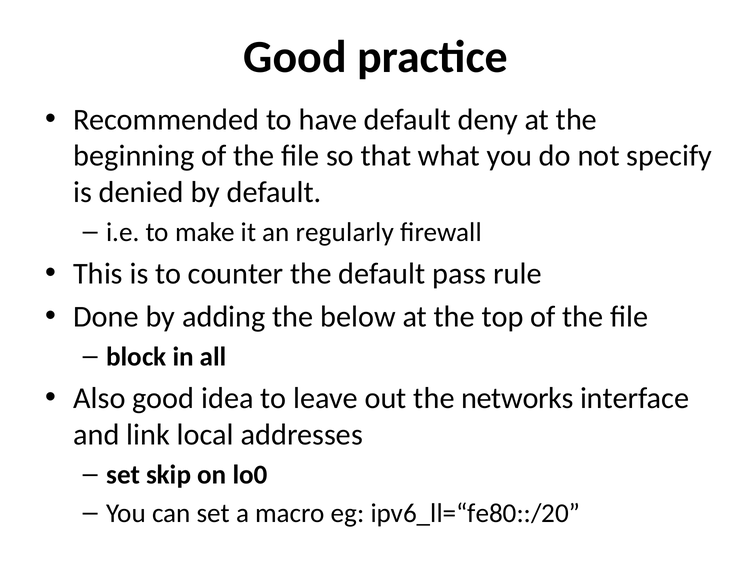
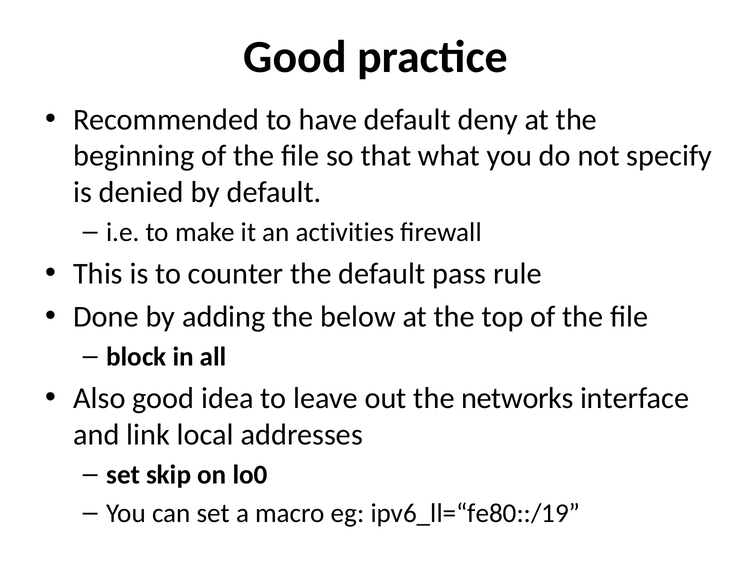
regularly: regularly -> activities (345, 232)
ipv6_ll=“fe80::/20: ipv6_ll=“fe80::/20 -> ipv6_ll=“fe80::/19 (475, 513)
